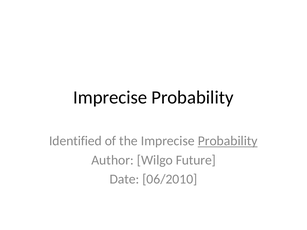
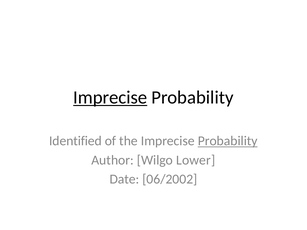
Imprecise underline: none -> present (110, 98)
Future: Future -> Lower (196, 160)
06/2010: 06/2010 -> 06/2002 (170, 179)
